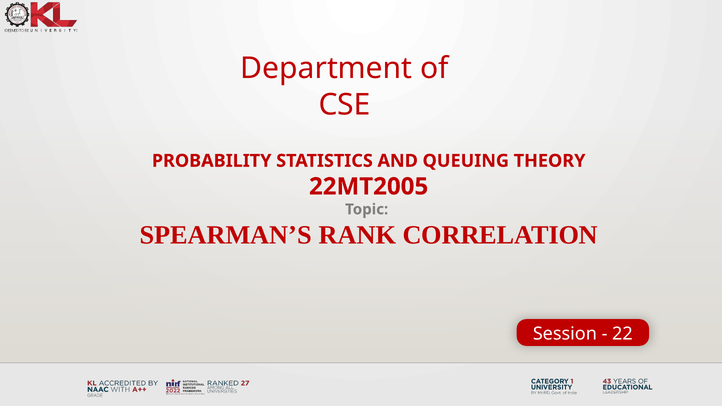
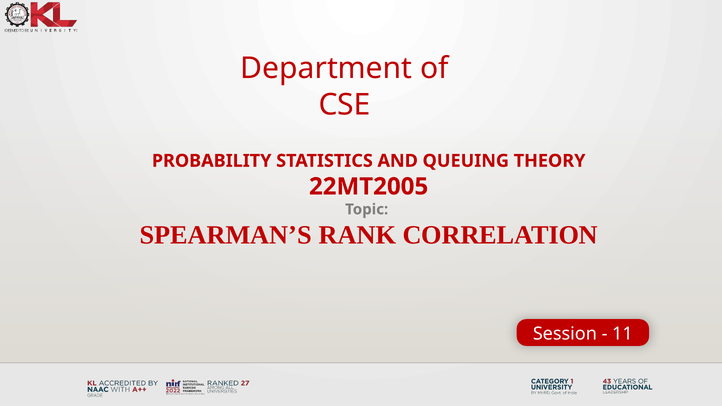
22: 22 -> 11 (622, 334)
